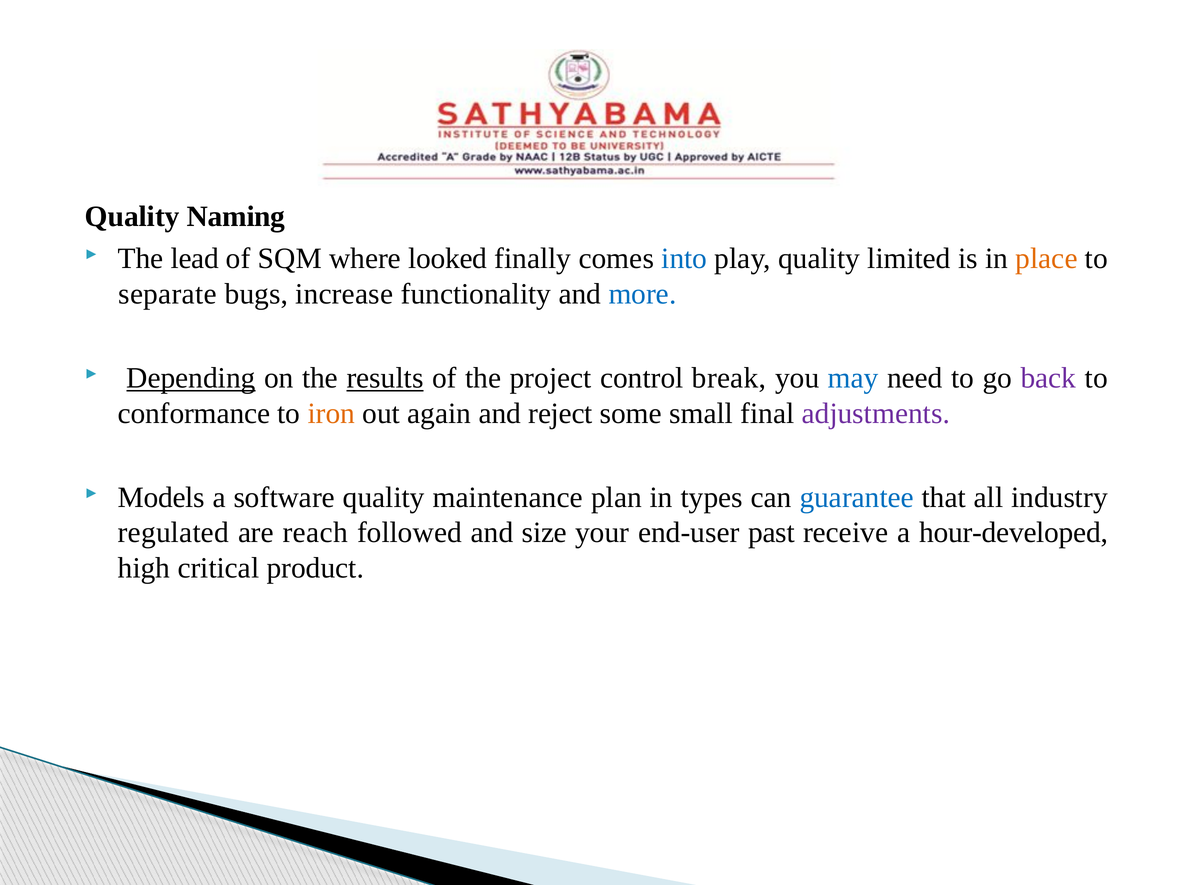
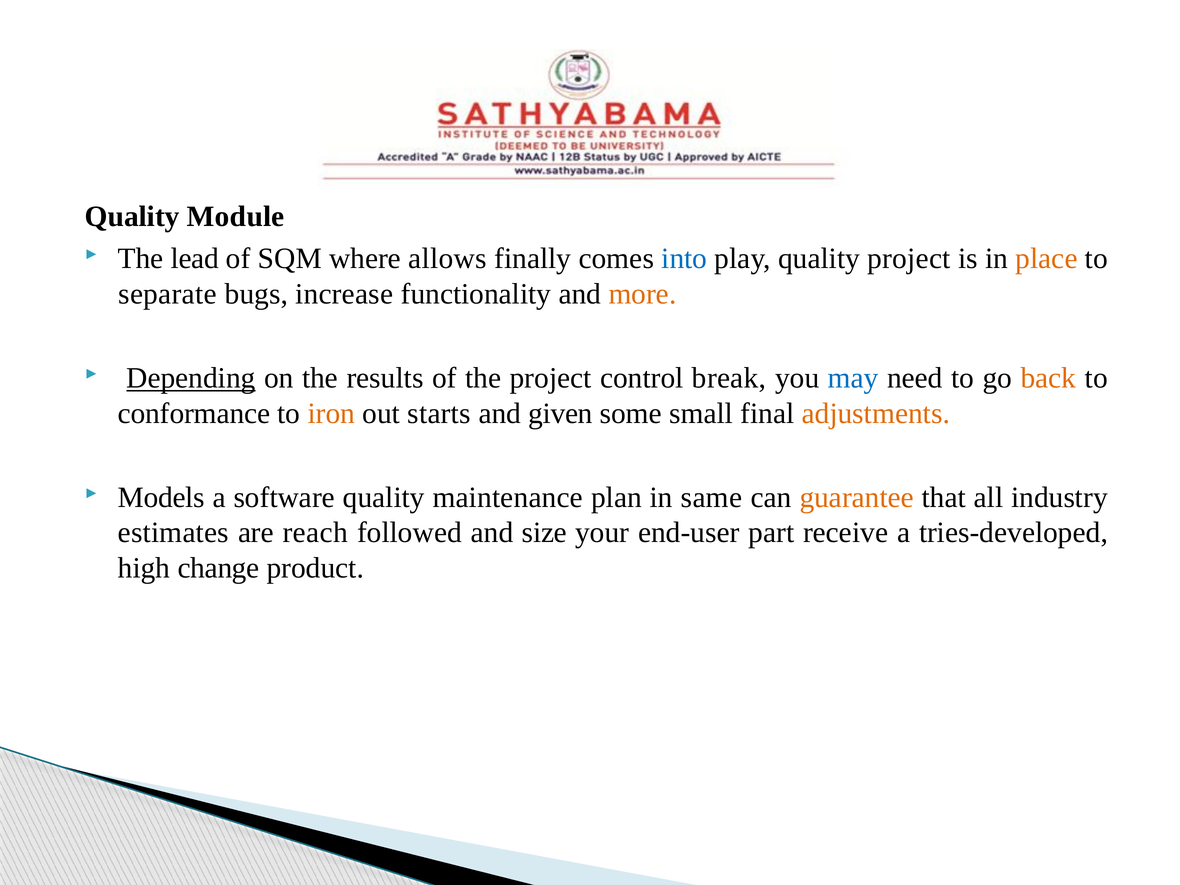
Naming: Naming -> Module (236, 217)
looked: looked -> allows (448, 259)
quality limited: limited -> project (909, 259)
more colour: blue -> orange (642, 294)
results underline: present -> none (385, 378)
back colour: purple -> orange (1048, 378)
again: again -> starts (439, 413)
reject: reject -> given (561, 413)
adjustments colour: purple -> orange (876, 413)
types: types -> same (712, 497)
guarantee colour: blue -> orange (857, 497)
regulated: regulated -> estimates (173, 533)
past: past -> part (771, 533)
hour-developed: hour-developed -> tries-developed (1013, 533)
critical: critical -> change (219, 568)
